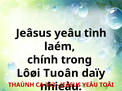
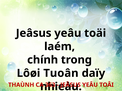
tình: tình -> toäi (95, 33)
